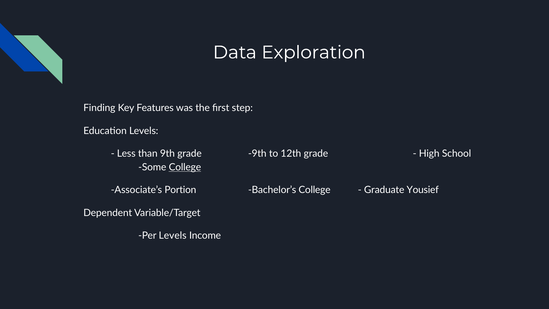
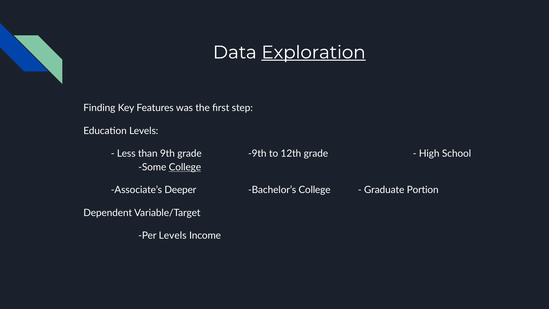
Exploration underline: none -> present (314, 52)
Portion: Portion -> Deeper (180, 190)
Yousief: Yousief -> Portion (423, 190)
